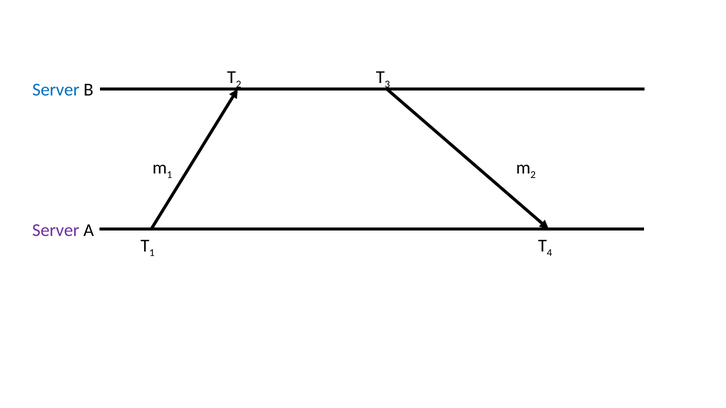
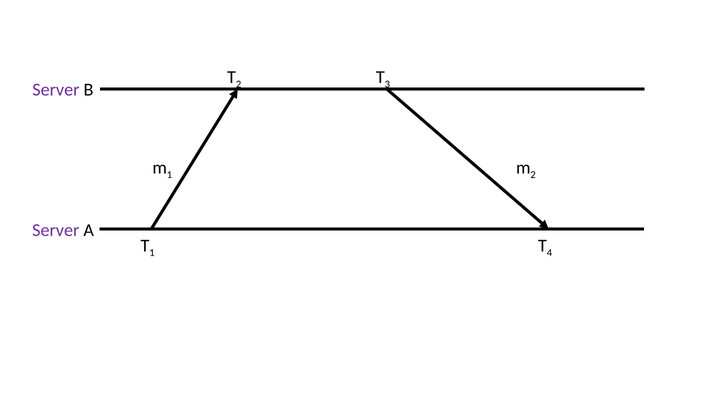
Server colour: blue -> purple (56, 90)
